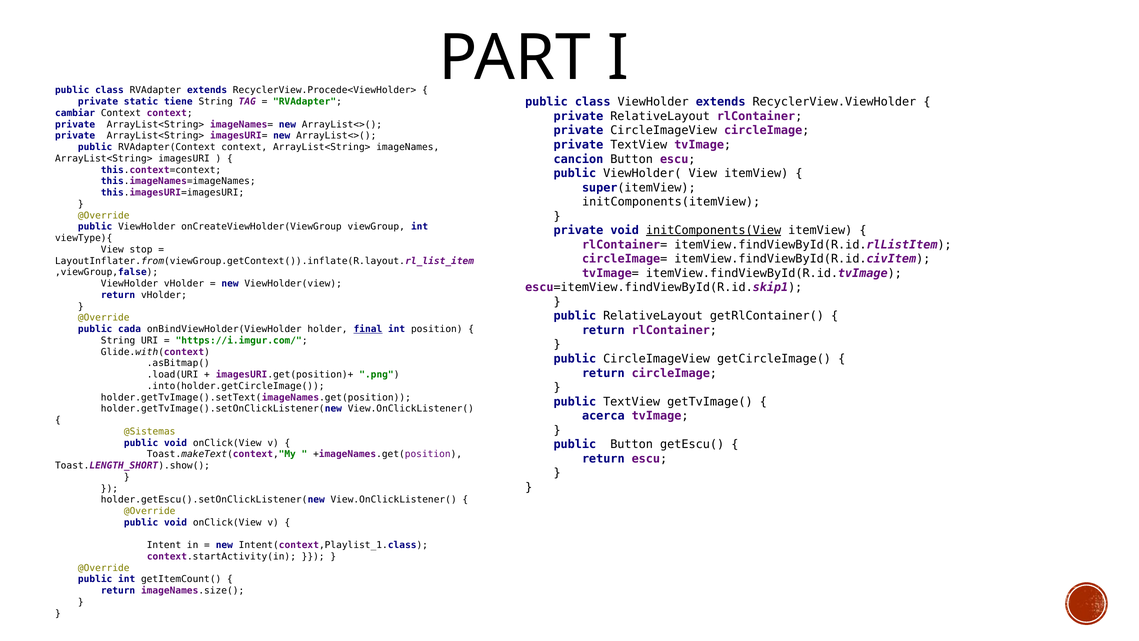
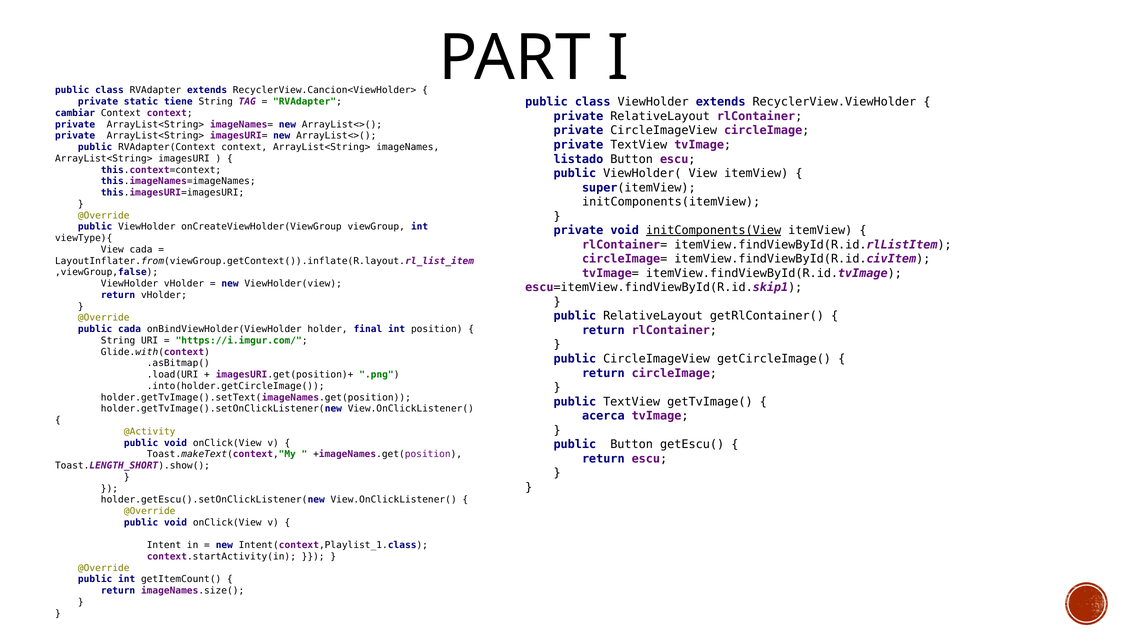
RecyclerView.Procede<ViewHolder>: RecyclerView.Procede<ViewHolder> -> RecyclerView.Cancion<ViewHolder> (325, 90)
cancion: cancion -> listado (578, 159)
View stop: stop -> cada (141, 249)
final underline: present -> none (368, 329)
@Sistemas: @Sistemas -> @Activity (150, 431)
